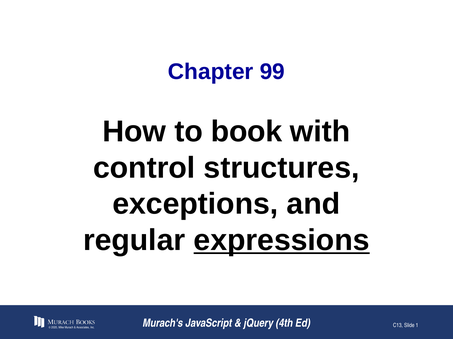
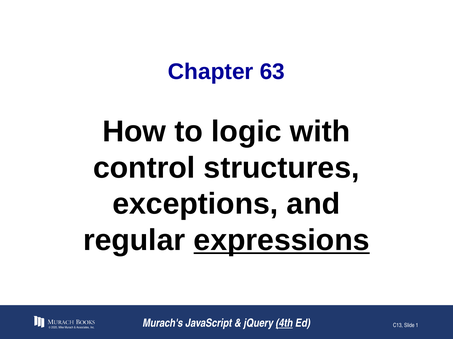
99: 99 -> 63 (272, 72)
book: book -> logic (246, 132)
4th underline: none -> present (284, 324)
